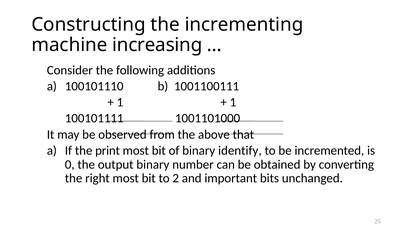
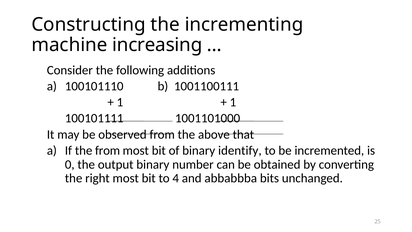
the print: print -> from (108, 150)
2: 2 -> 4 (176, 178)
important: important -> abbabbba (231, 178)
